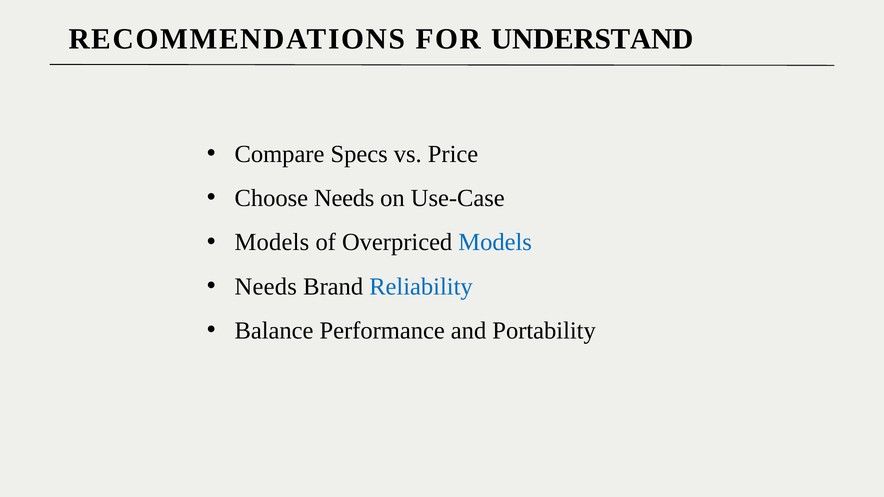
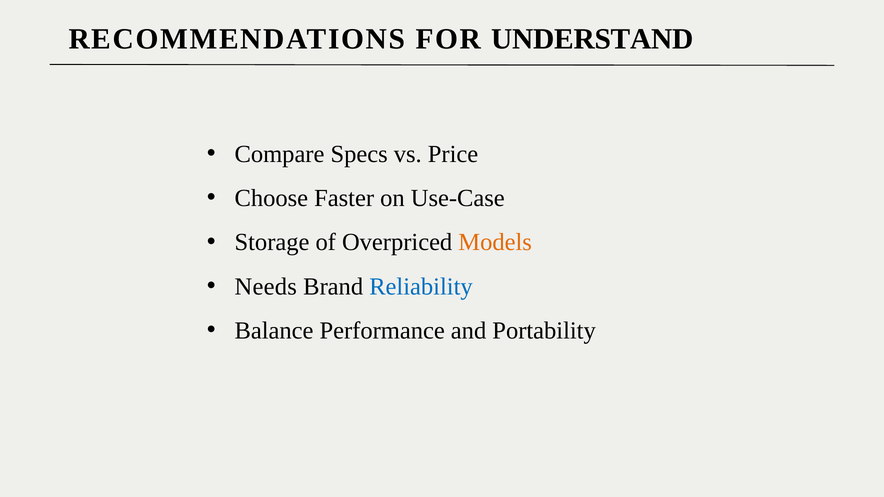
Choose Needs: Needs -> Faster (344, 198)
Models: Models -> Storage (272, 243)
Models colour: blue -> orange (495, 243)
